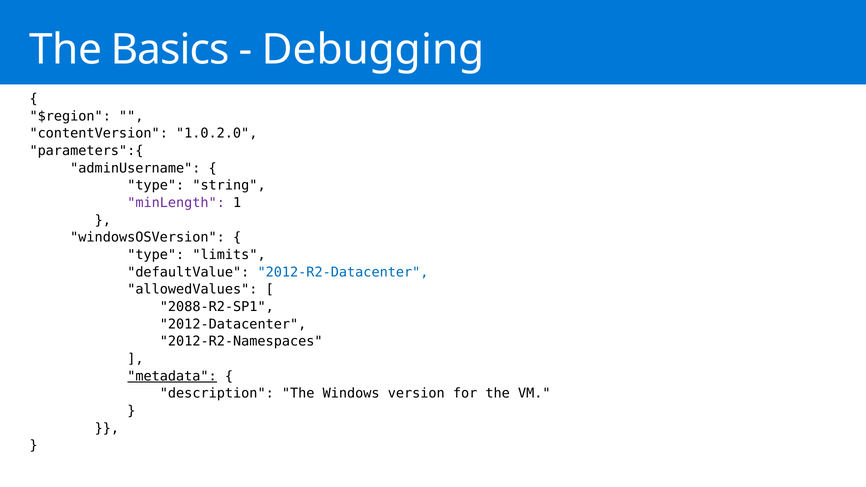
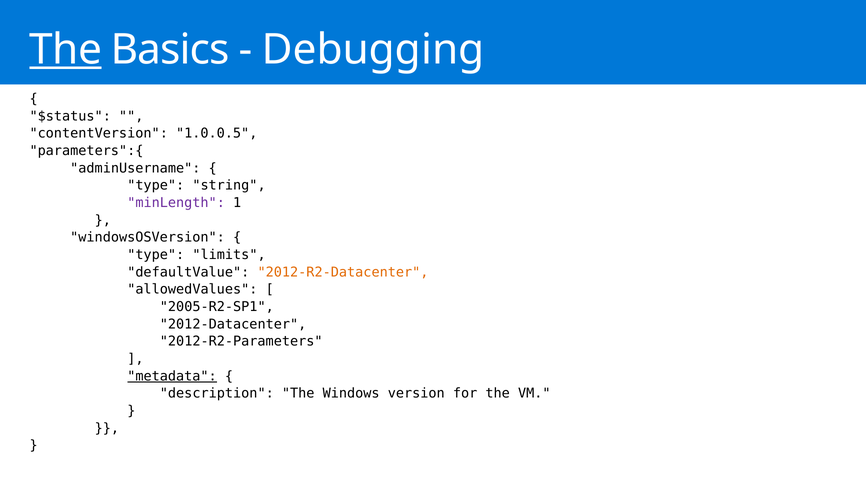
The underline: none -> present (66, 50)
$region: $region -> $status (70, 116)
1.0.2.0: 1.0.2.0 -> 1.0.0.5 (217, 133)
2012-R2-Datacenter colour: blue -> orange (343, 272)
2088-R2-SP1: 2088-R2-SP1 -> 2005-R2-SP1 (217, 307)
2012-R2-Namespaces: 2012-R2-Namespaces -> 2012-R2-Parameters (241, 341)
